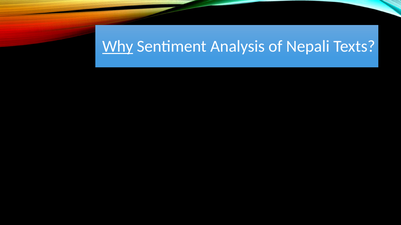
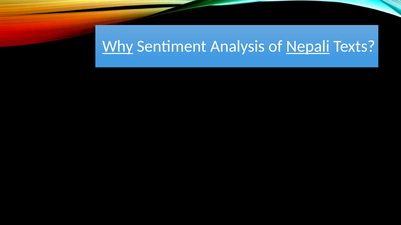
Nepali underline: none -> present (308, 46)
